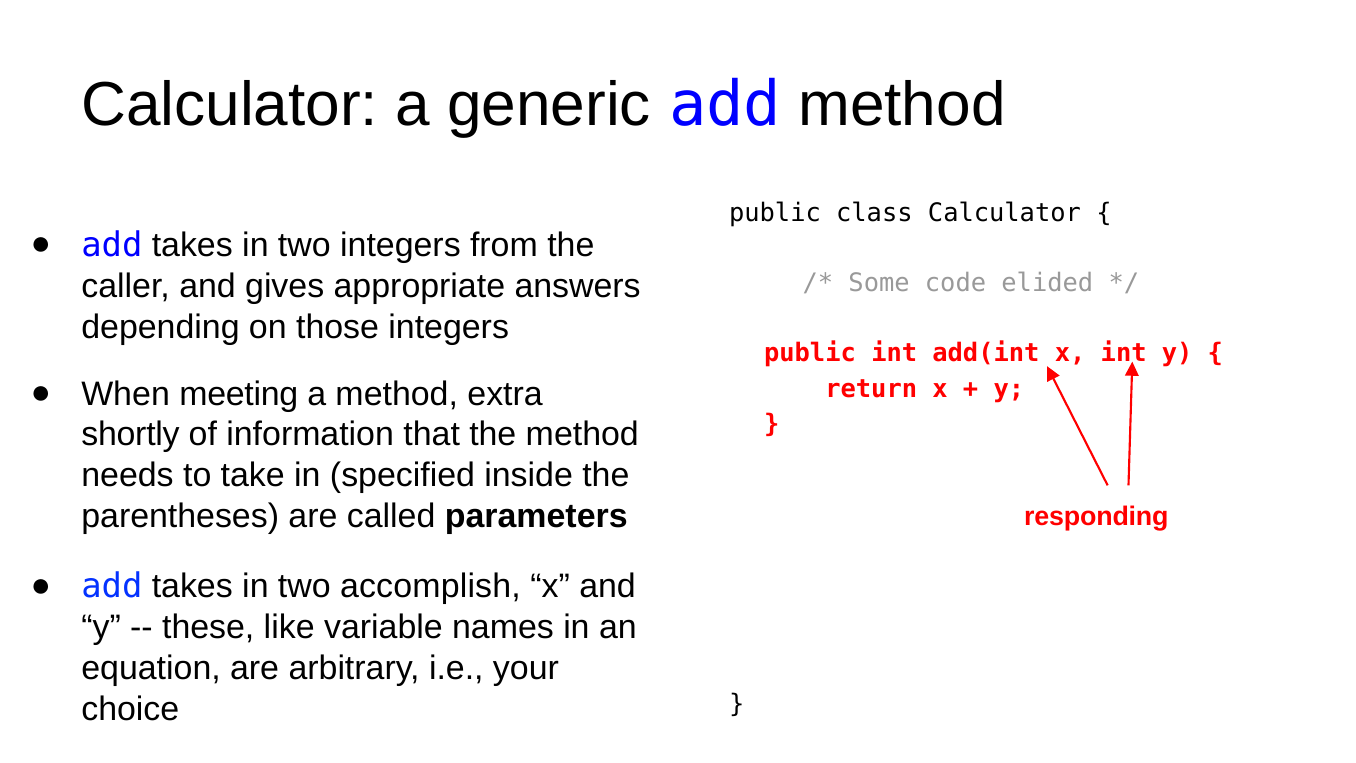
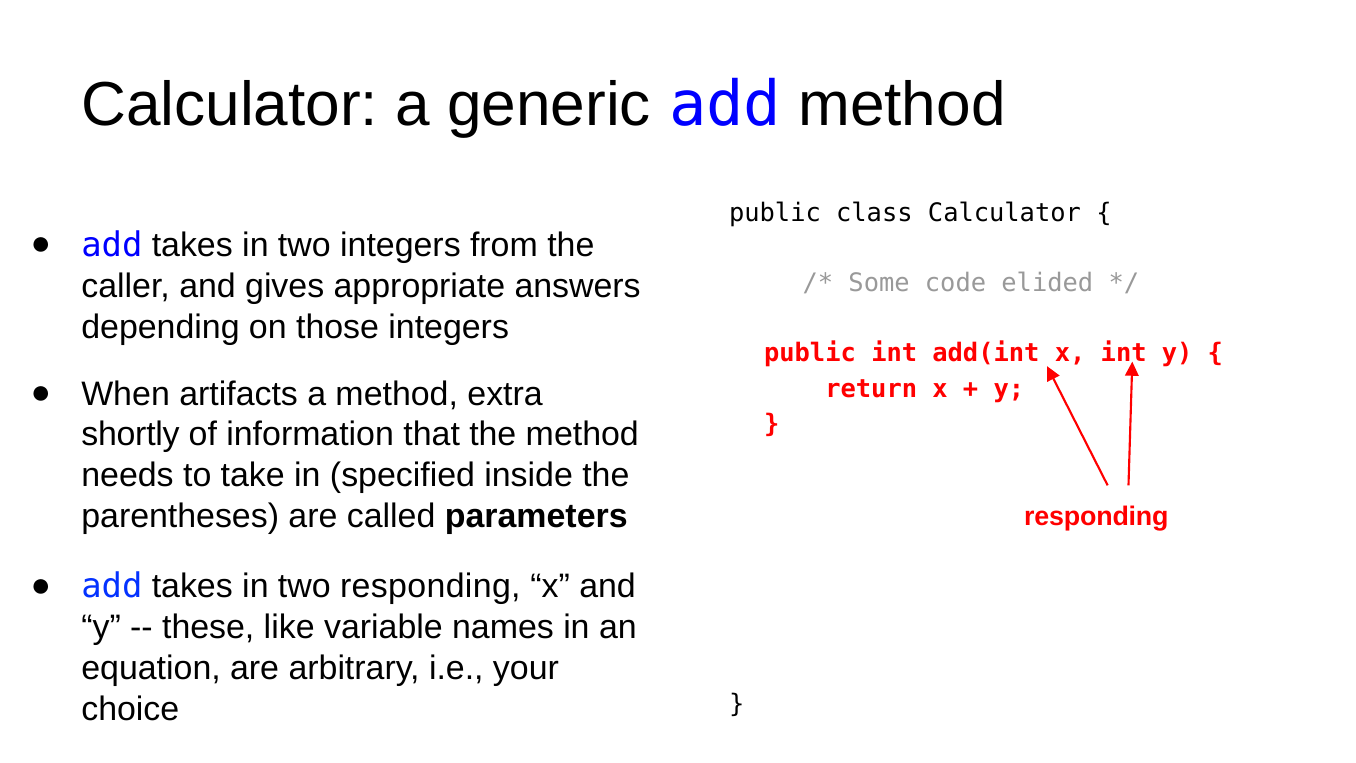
meeting: meeting -> artifacts (239, 394)
two accomplish: accomplish -> responding (430, 587)
